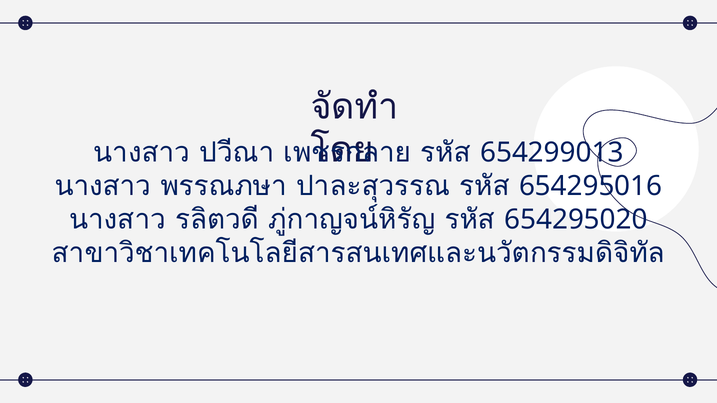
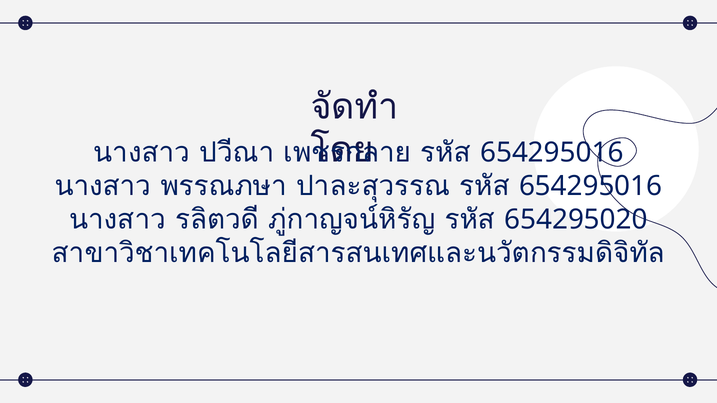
654299013: 654299013 -> 654295016 (552, 153)
